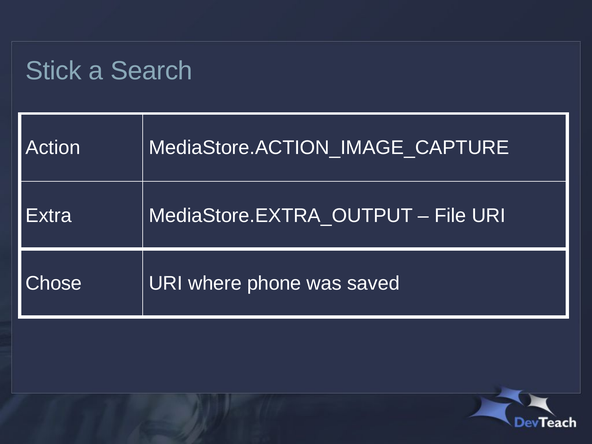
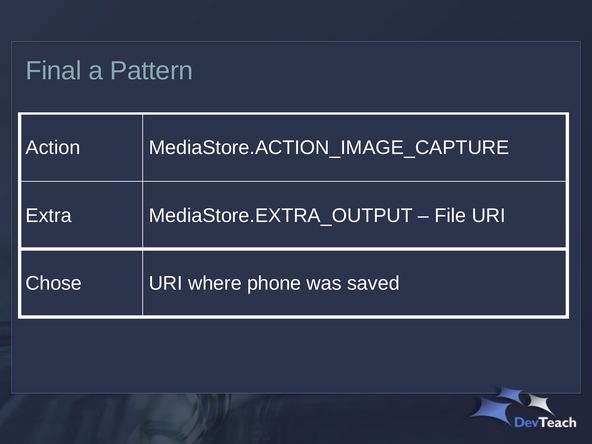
Stick: Stick -> Final (54, 71)
Search: Search -> Pattern (152, 71)
